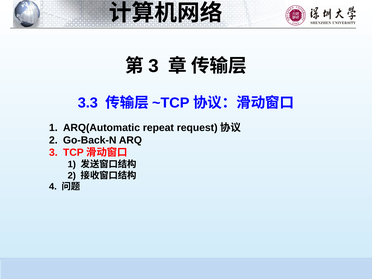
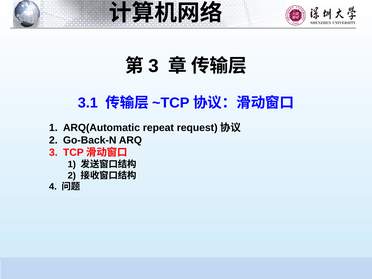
3.3: 3.3 -> 3.1 (88, 103)
